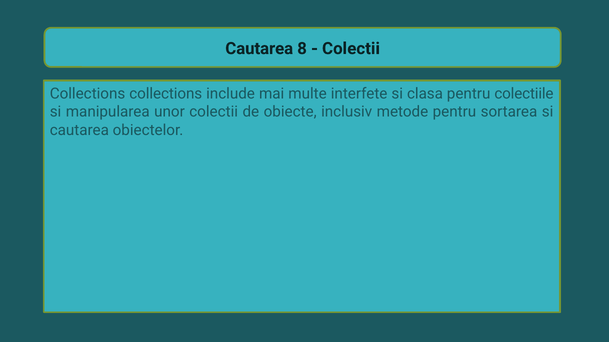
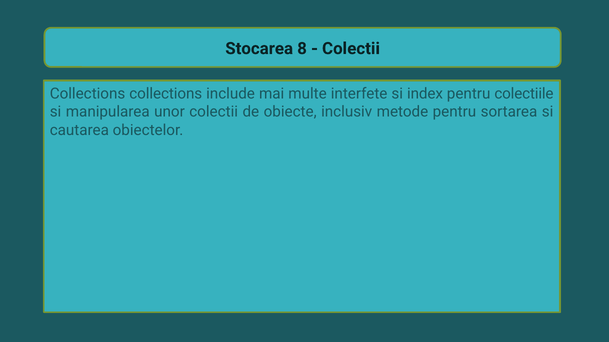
Cautarea: Cautarea -> Stocarea (259, 49)
clasa: clasa -> index (425, 94)
